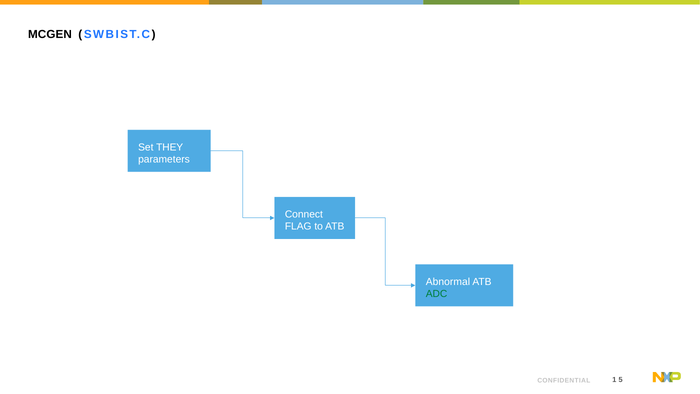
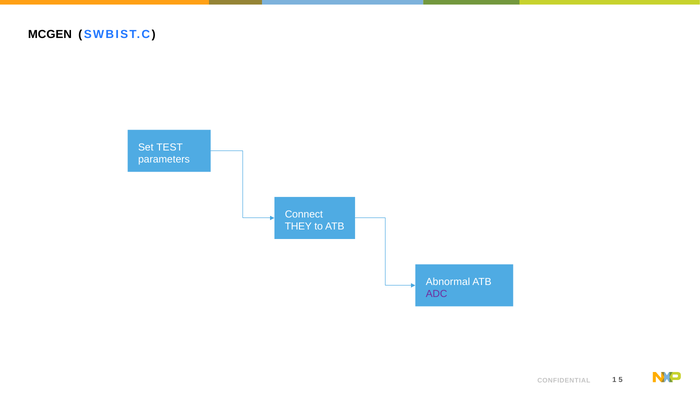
THEY: THEY -> TEST (170, 147)
FLAG: FLAG -> THEY (298, 226)
ADC colour: green -> purple (437, 294)
